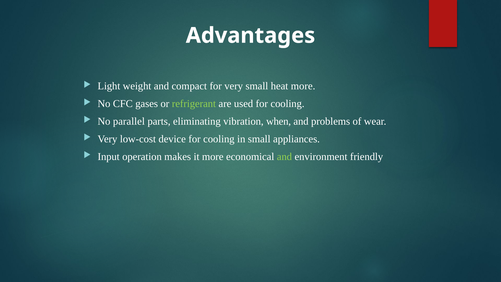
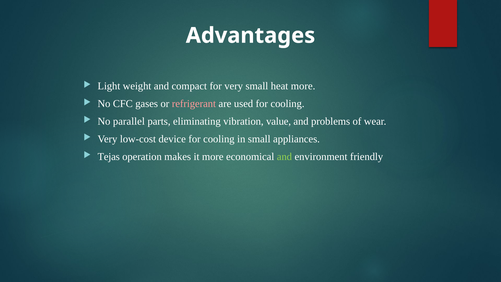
refrigerant colour: light green -> pink (194, 104)
when: when -> value (279, 121)
Input: Input -> Tejas (109, 156)
